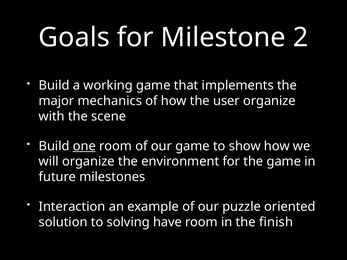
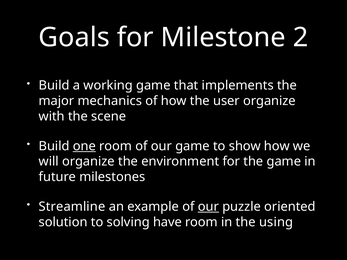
Interaction: Interaction -> Streamline (72, 207)
our underline: none -> present (208, 207)
finish: finish -> using (276, 222)
